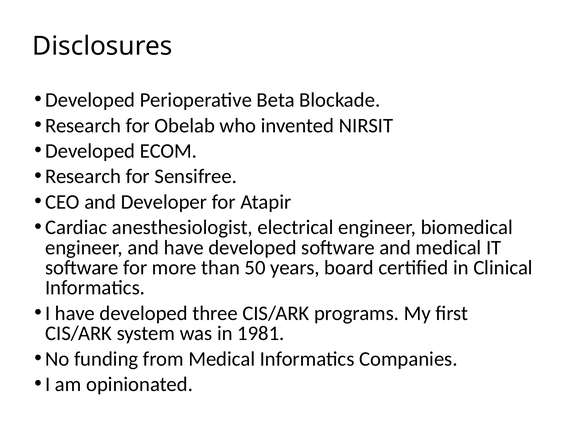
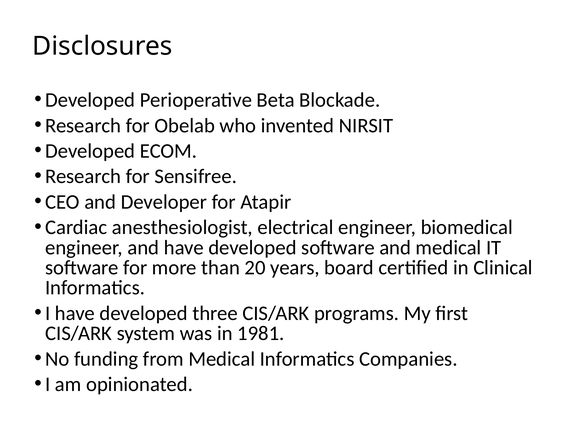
50: 50 -> 20 (255, 268)
